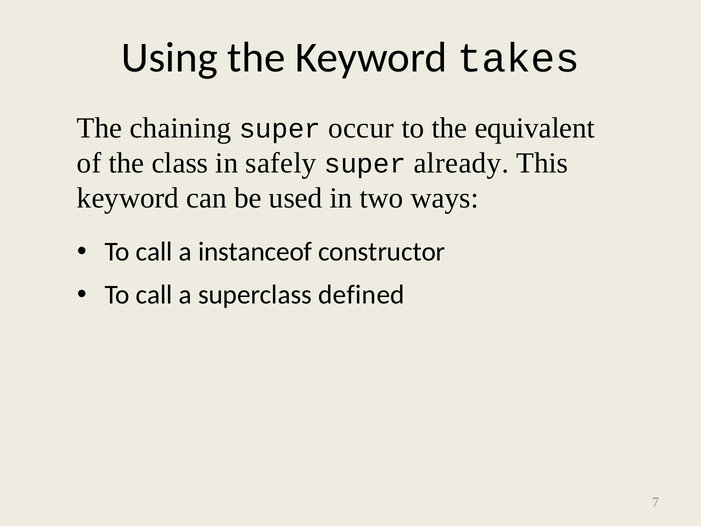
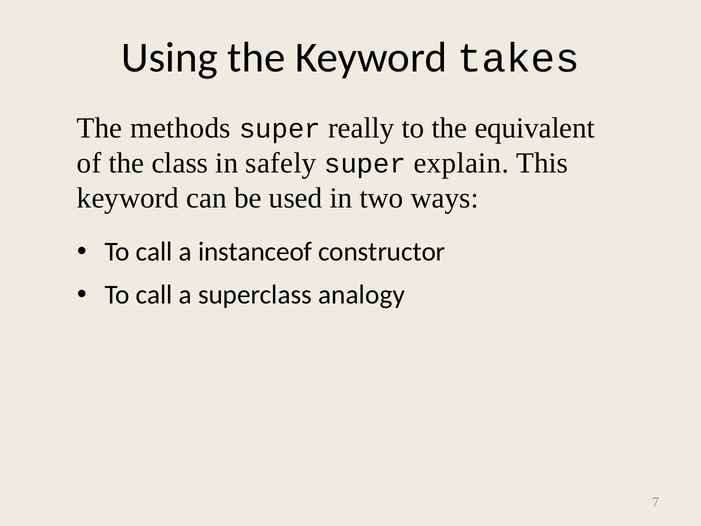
chaining: chaining -> methods (180, 128)
occur: occur -> really (361, 128)
already: already -> explain (461, 163)
defined: defined -> analogy (362, 295)
